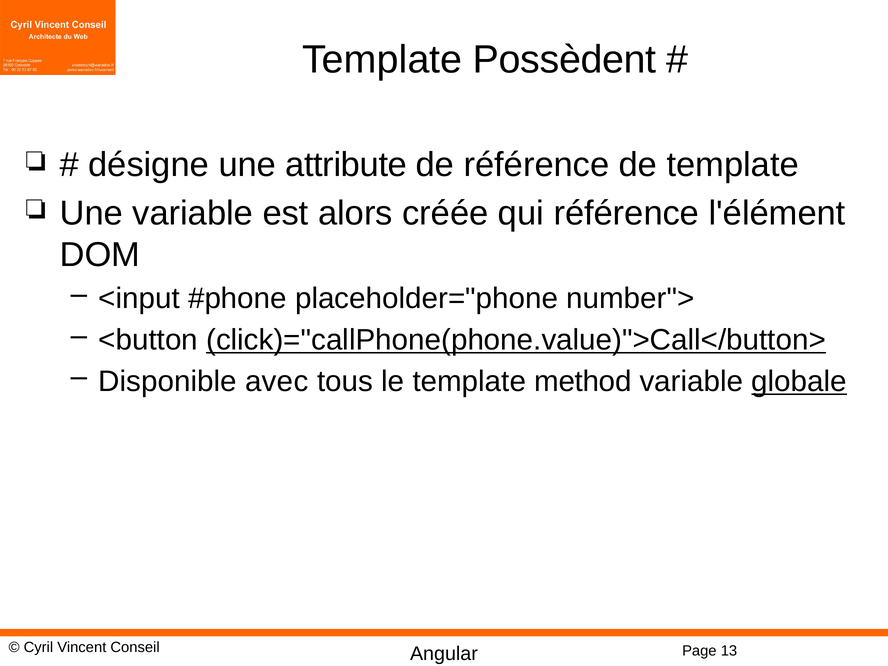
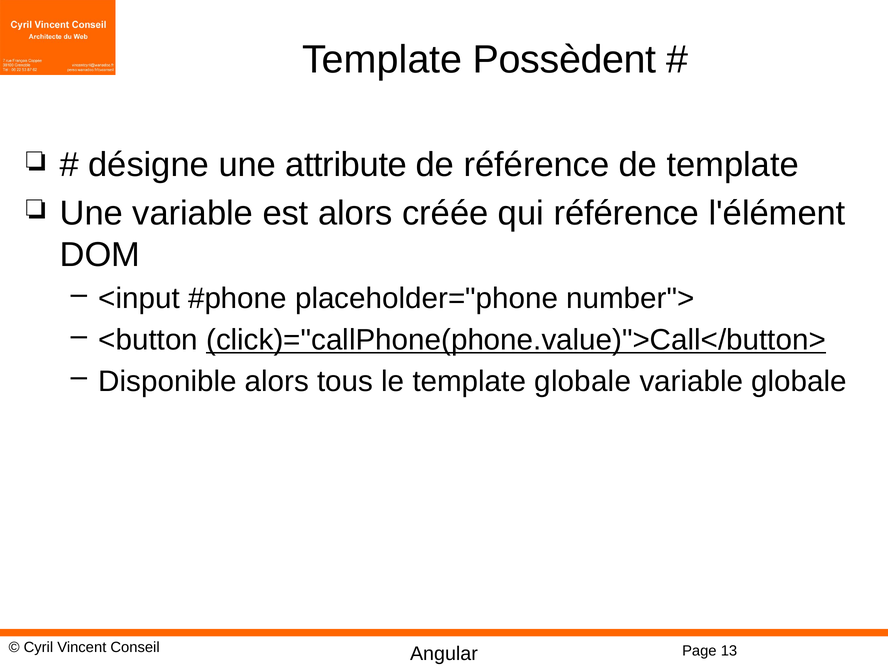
Disponible avec: avec -> alors (277, 382)
template method: method -> globale (583, 382)
globale underline: present -> none (799, 382)
